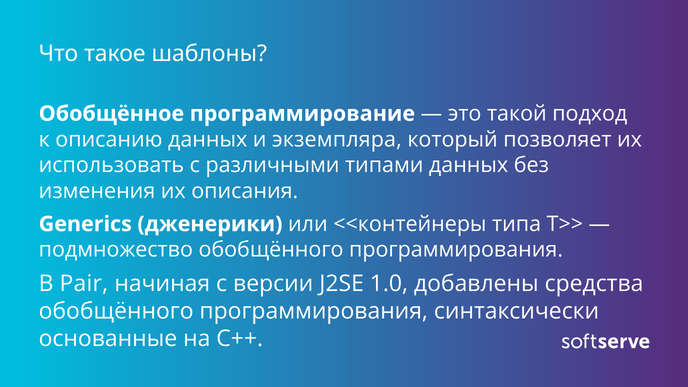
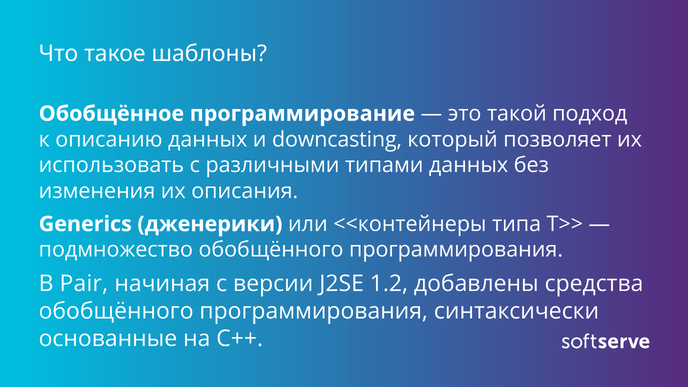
экземпляра: экземпляра -> downcasting (337, 139)
1.0: 1.0 -> 1.2 (389, 284)
